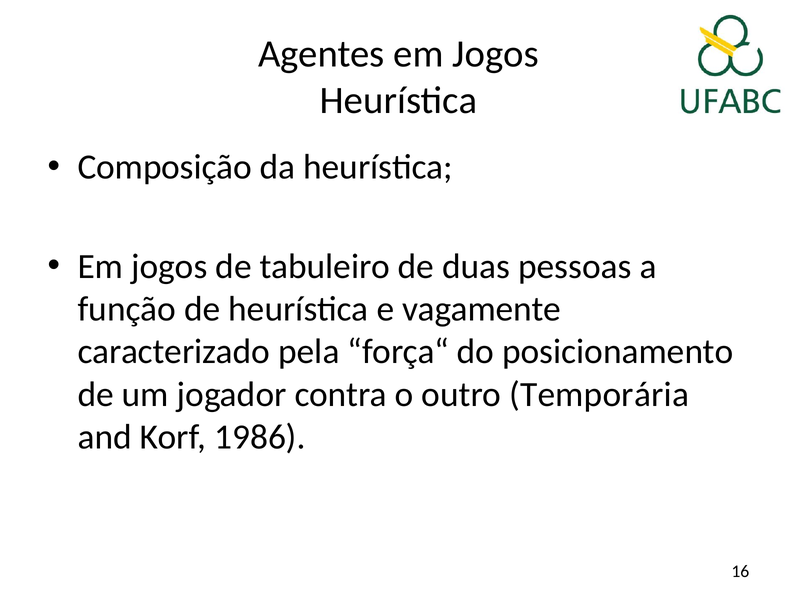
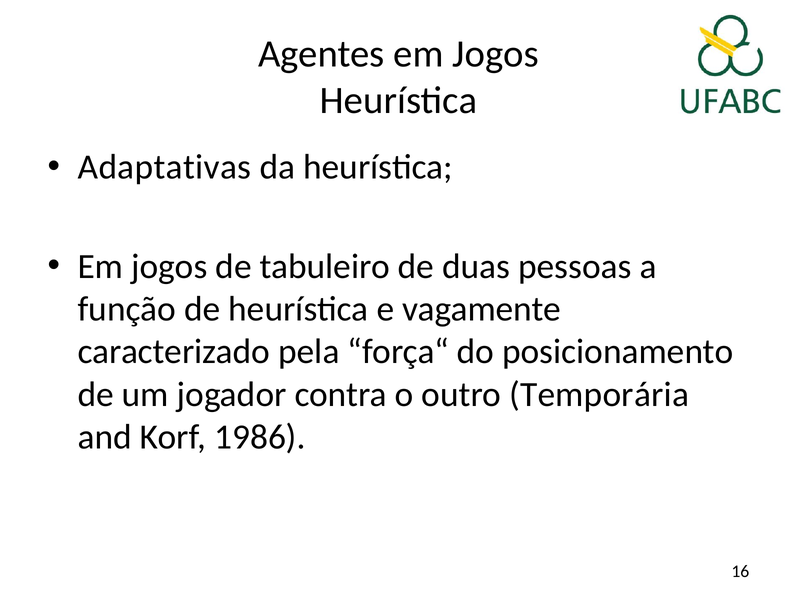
Composição: Composição -> Adaptativas (165, 167)
